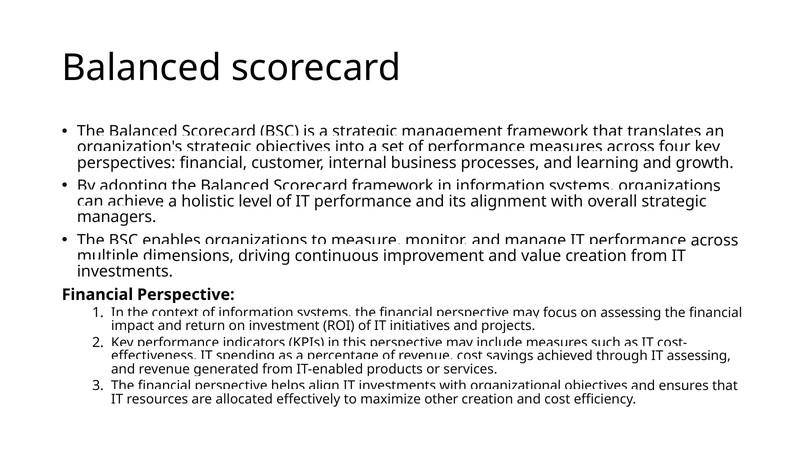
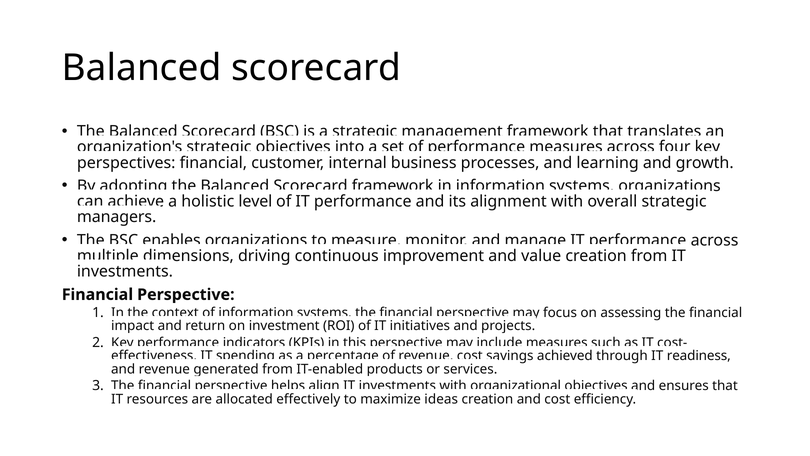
IT assessing: assessing -> readiness (699, 356)
other: other -> ideas (441, 399)
